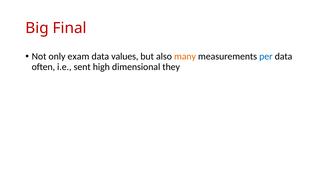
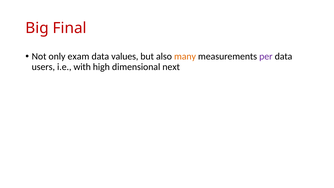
per colour: blue -> purple (266, 56)
often: often -> users (43, 67)
sent: sent -> with (82, 67)
they: they -> next (171, 67)
